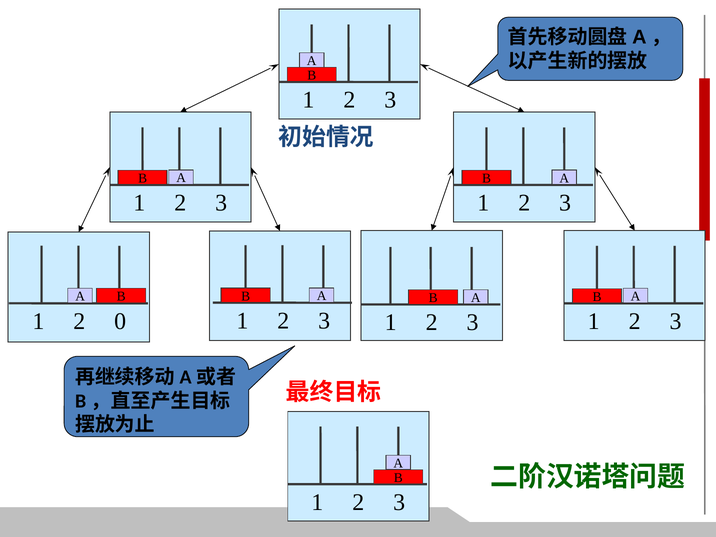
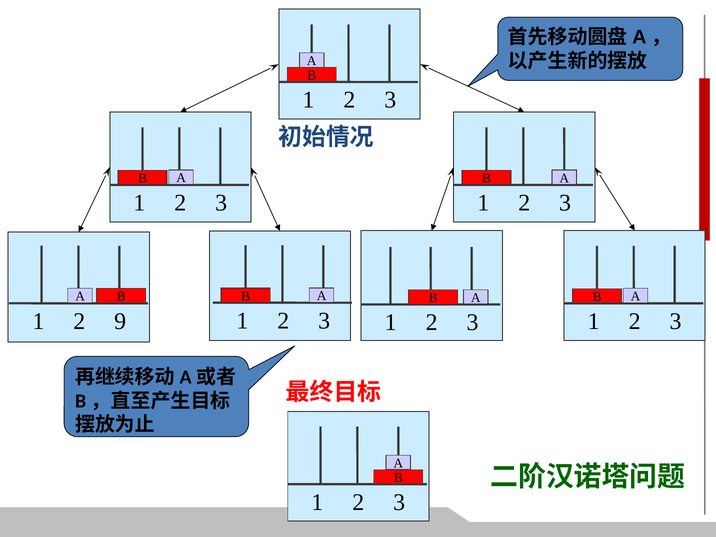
0: 0 -> 9 (120, 321)
